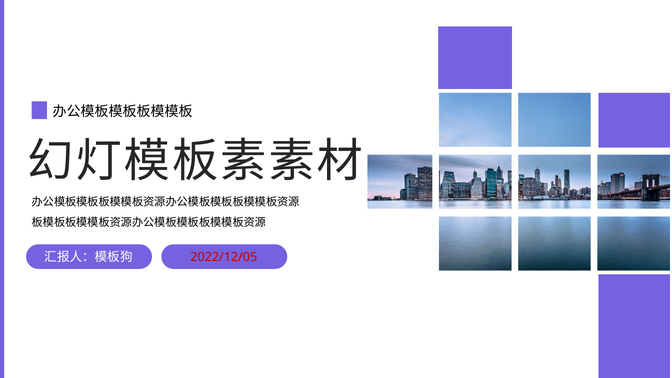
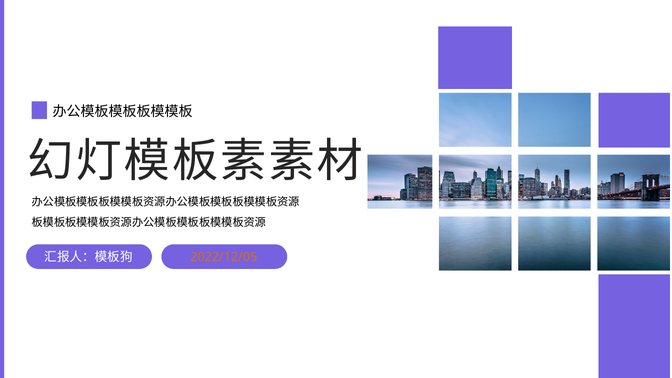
2022/12/05 colour: red -> orange (224, 257)
